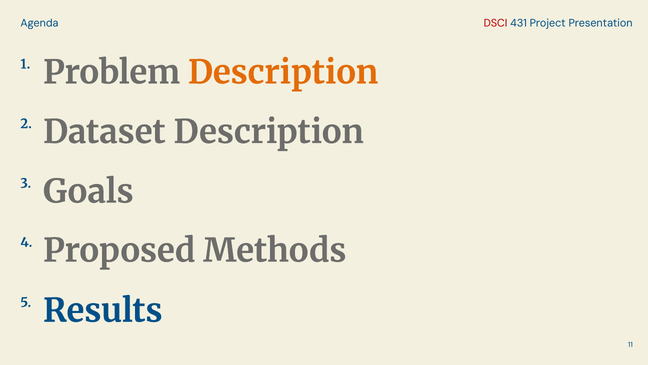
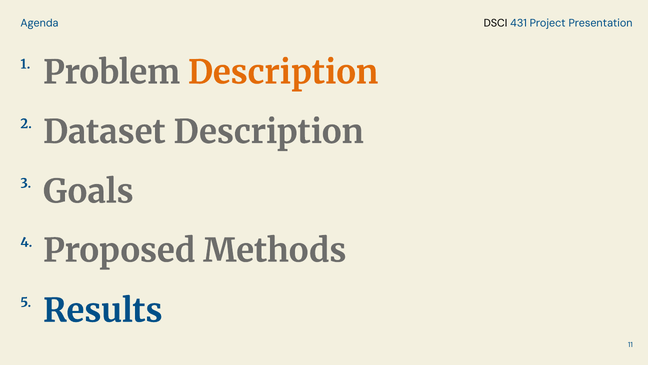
DSCI colour: red -> black (496, 23)
